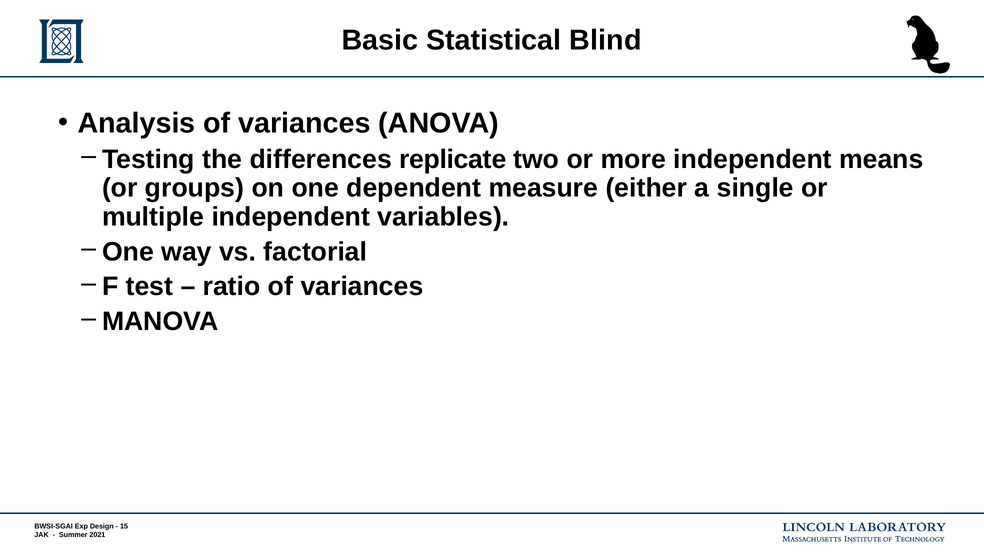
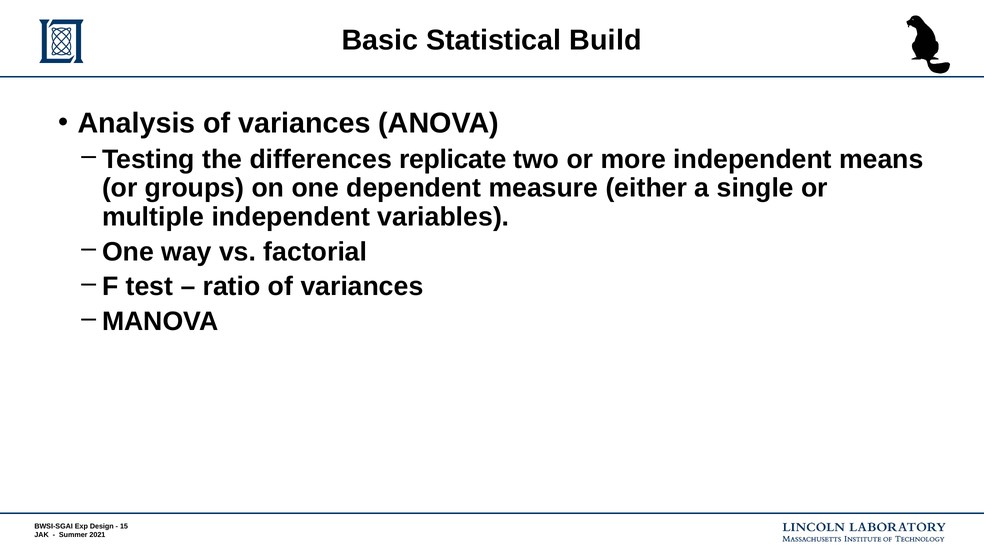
Blind: Blind -> Build (605, 40)
